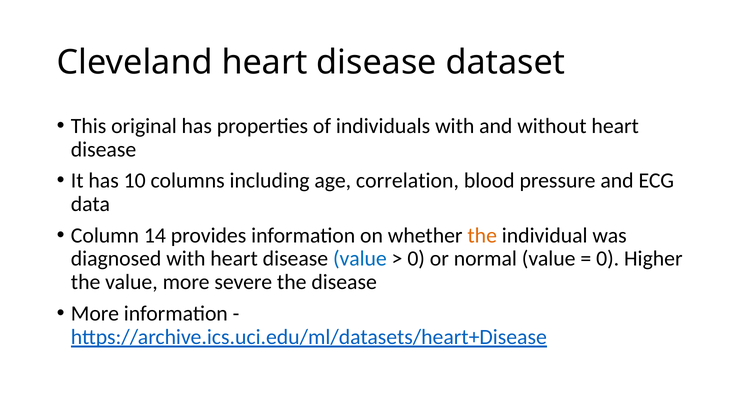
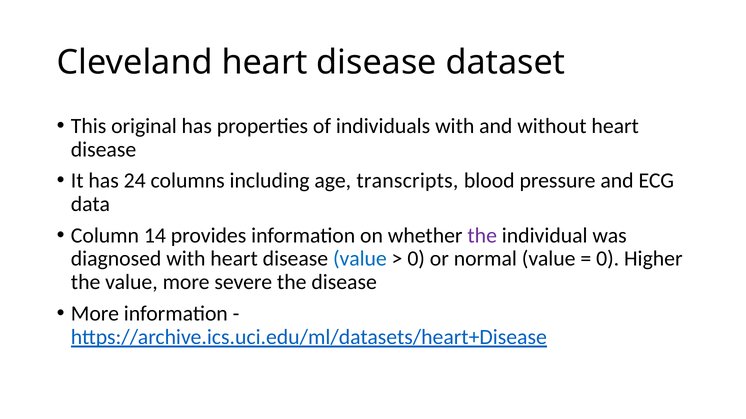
10: 10 -> 24 (135, 181)
correlation: correlation -> transcripts (407, 181)
the colour: orange -> purple (482, 236)
